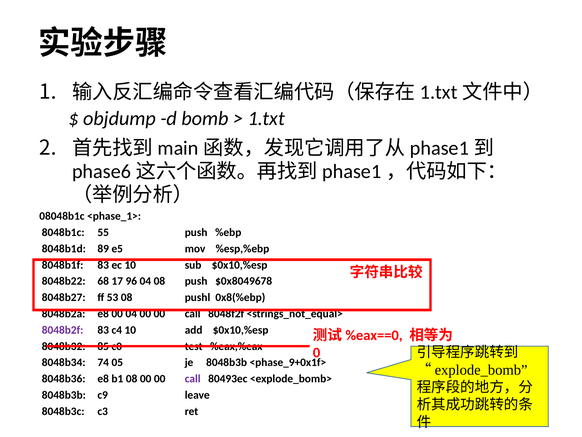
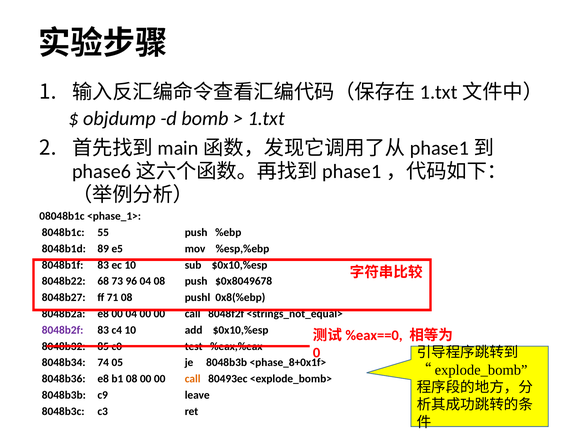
17: 17 -> 73 (117, 281)
53: 53 -> 71 (113, 297)
<phase_9+0x1f>: <phase_9+0x1f> -> <phase_8+0x1f> (288, 362)
call colour: purple -> orange (193, 378)
